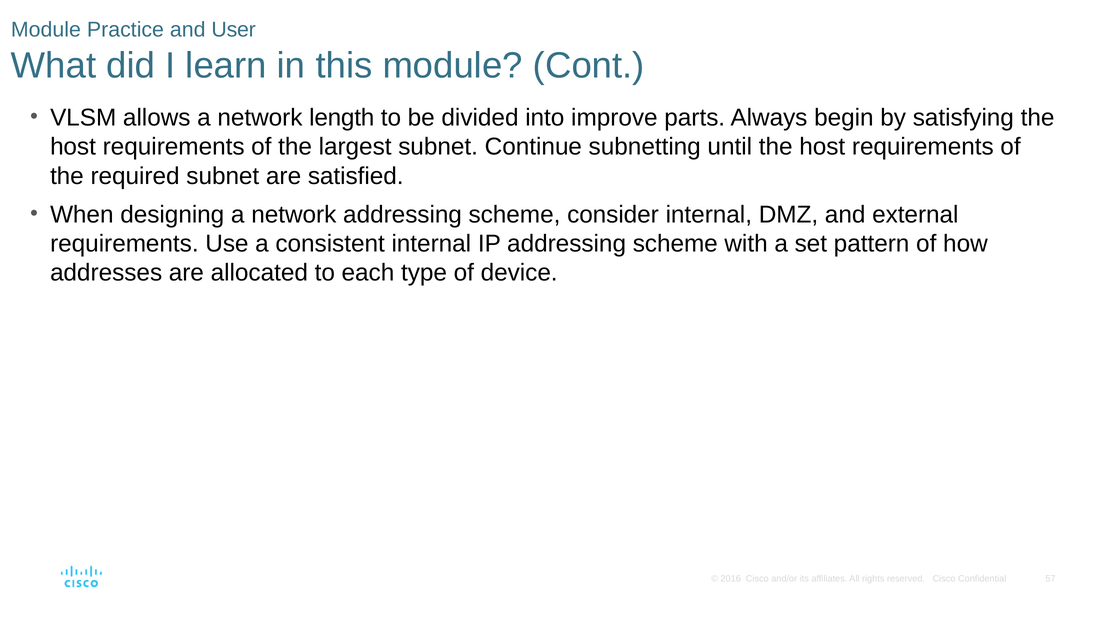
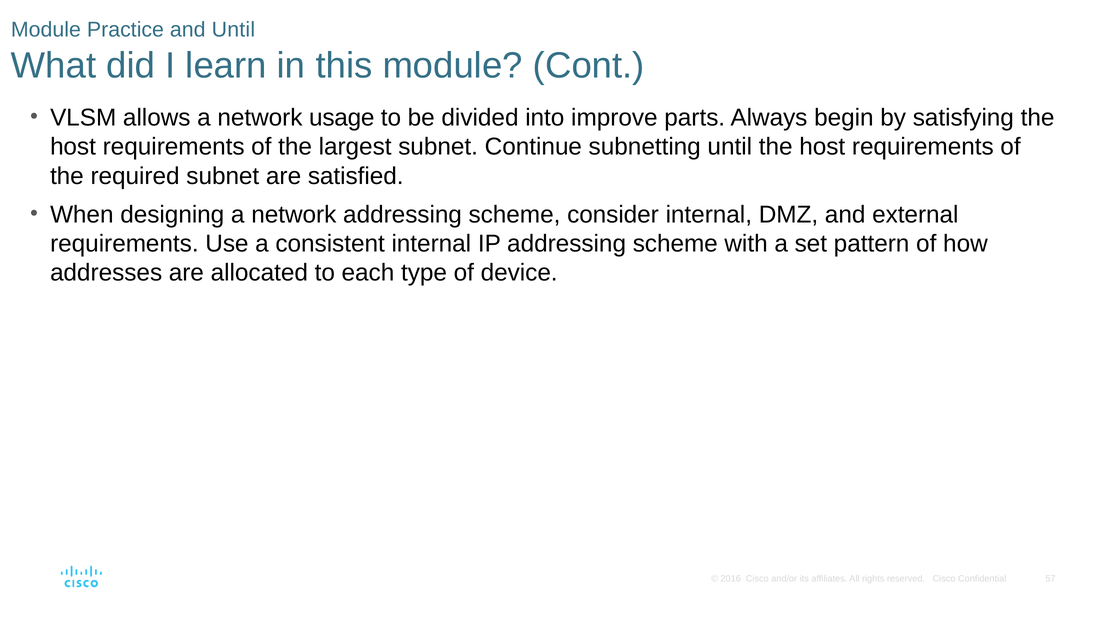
and User: User -> Until (233, 30)
length: length -> usage (342, 118)
